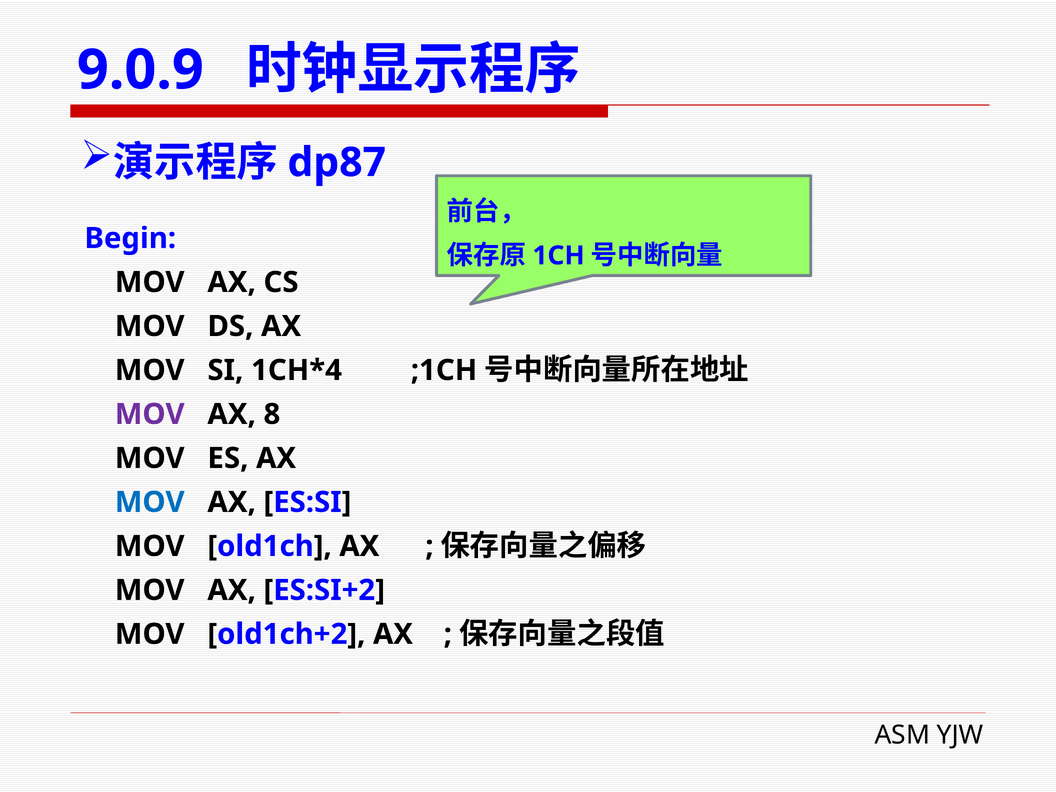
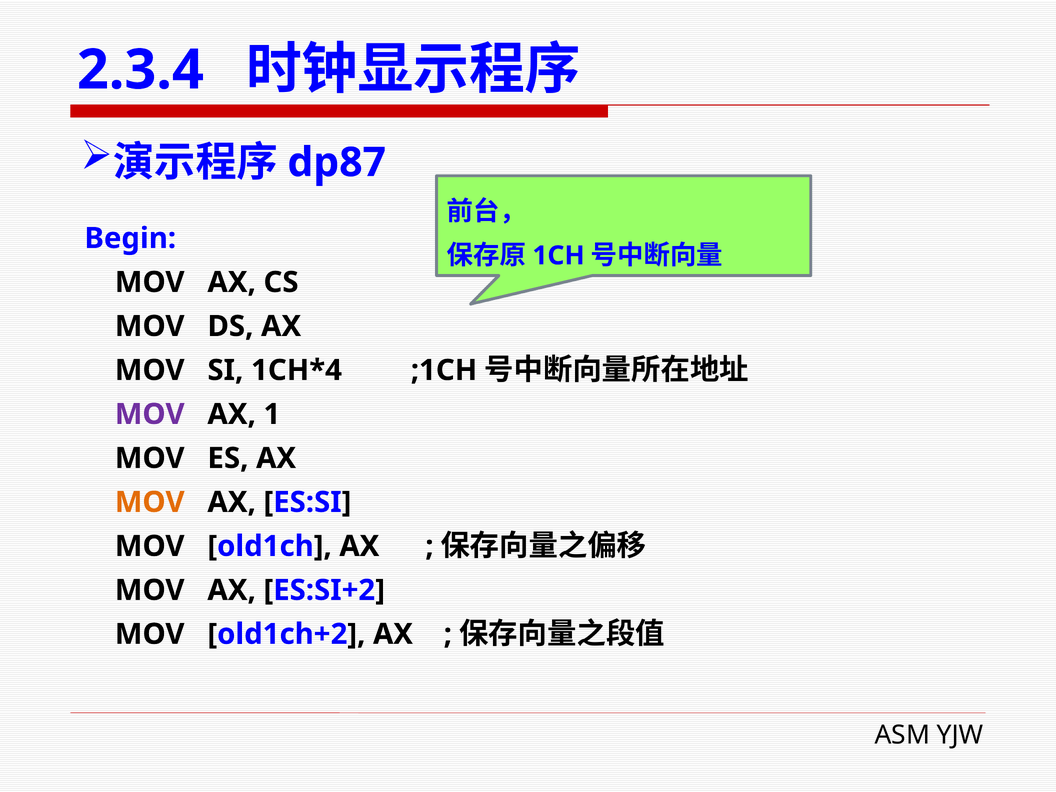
9.0.9: 9.0.9 -> 2.3.4 (140, 70)
8: 8 -> 1 (272, 414)
MOV colour: blue -> orange (150, 502)
